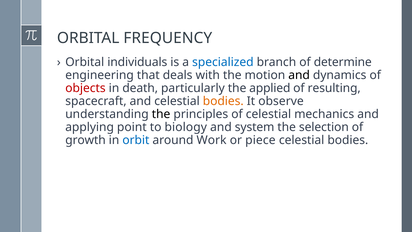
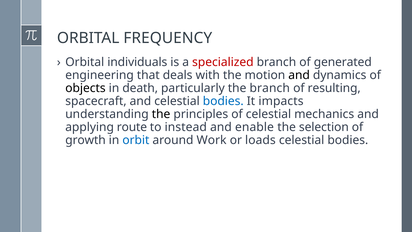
specialized colour: blue -> red (223, 62)
determine: determine -> generated (343, 62)
objects colour: red -> black (85, 88)
the applied: applied -> branch (270, 88)
bodies colour: orange -> blue (223, 101)
observe: observe -> impacts (281, 101)
point: point -> route (132, 127)
biology: biology -> instead (186, 127)
system: system -> enable (254, 127)
piece: piece -> loads (260, 140)
